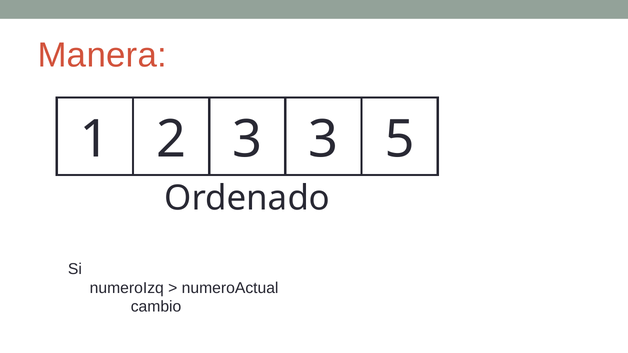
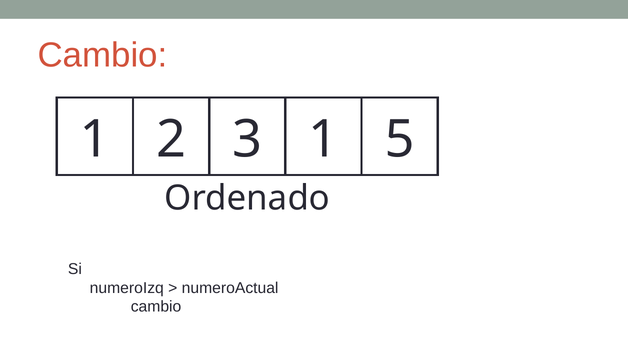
Manera: Manera -> Cambio (102, 55)
3 3: 3 -> 1 (323, 139)
